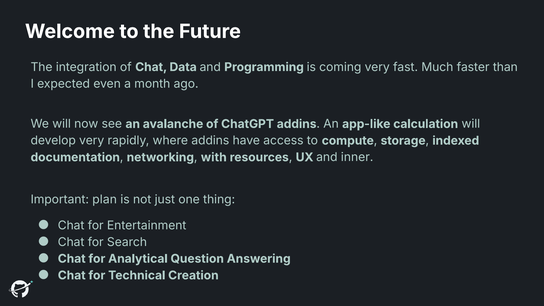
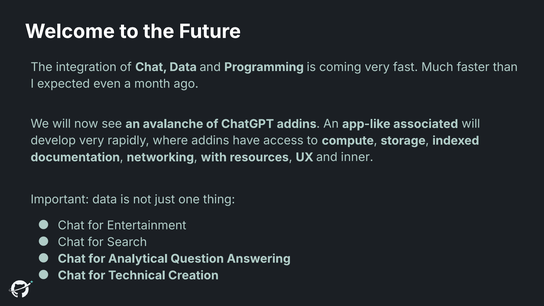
calculation: calculation -> associated (426, 124)
Important plan: plan -> data (105, 200)
